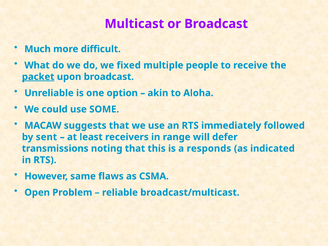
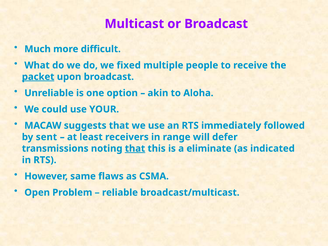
SOME: SOME -> YOUR (104, 109)
that underline: none -> present (135, 148)
responds: responds -> eliminate (209, 148)
